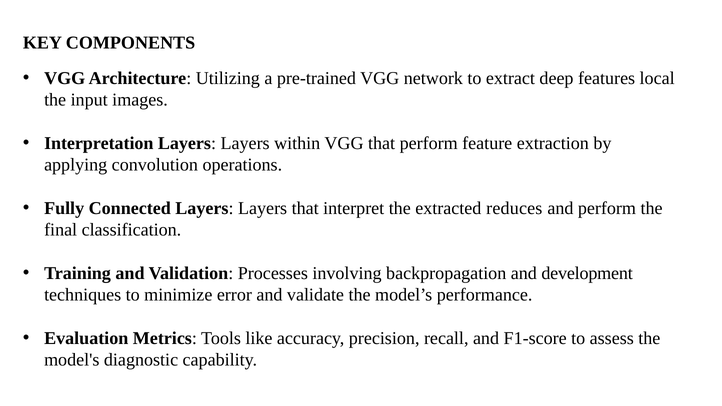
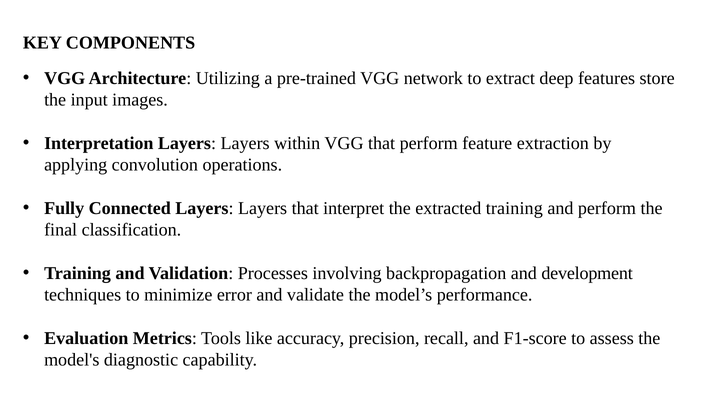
local: local -> store (657, 78)
extracted reduces: reduces -> training (514, 208)
